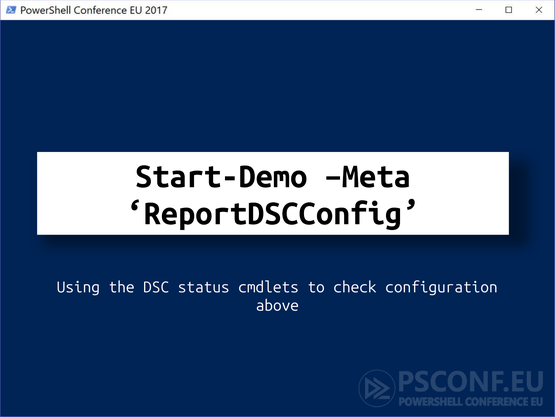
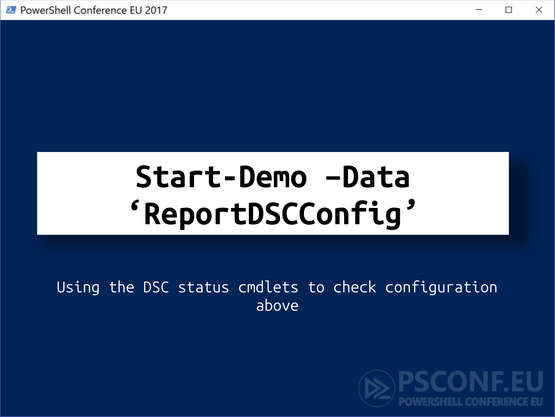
Meta: Meta -> Data (368, 177)
